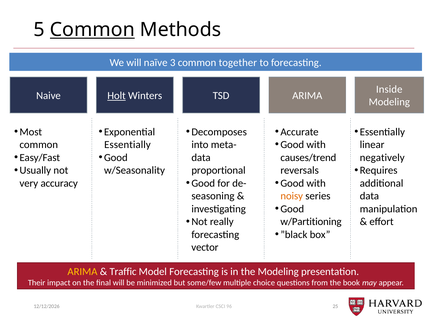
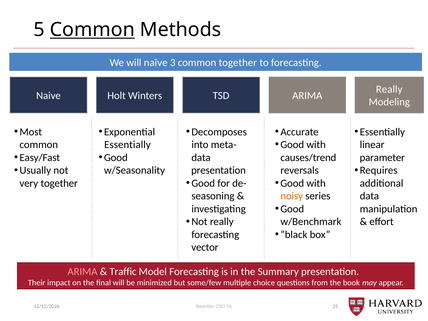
Inside: Inside -> Really (389, 89)
Holt underline: present -> none (117, 96)
negatively: negatively -> parameter (382, 158)
proportional: proportional -> presentation (219, 170)
very accuracy: accuracy -> together (59, 183)
w/Partitioning: w/Partitioning -> w/Benchmark (311, 222)
ARIMA colour: yellow -> pink (82, 272)
the Modeling: Modeling -> Summary (278, 272)
